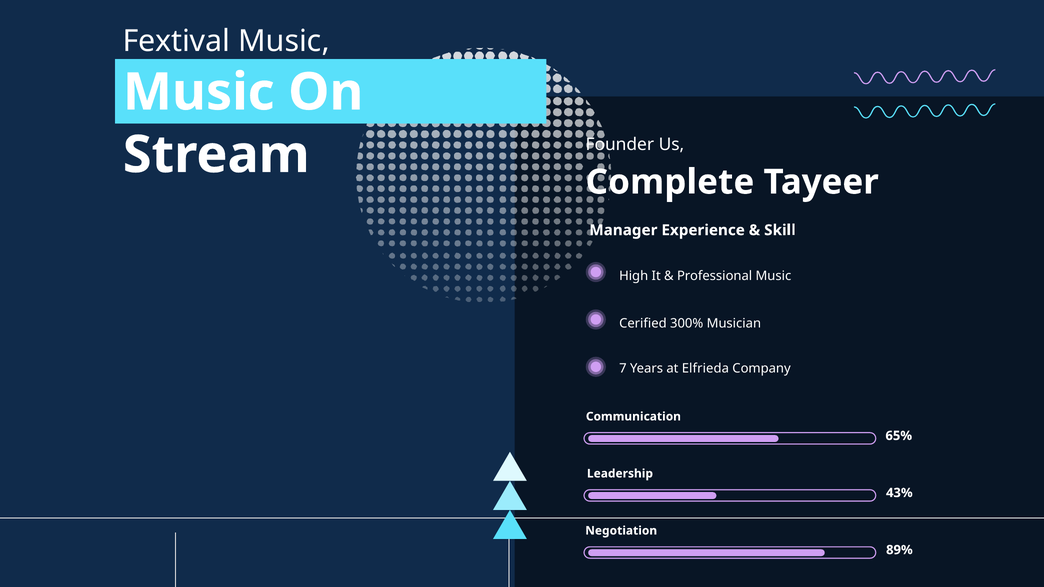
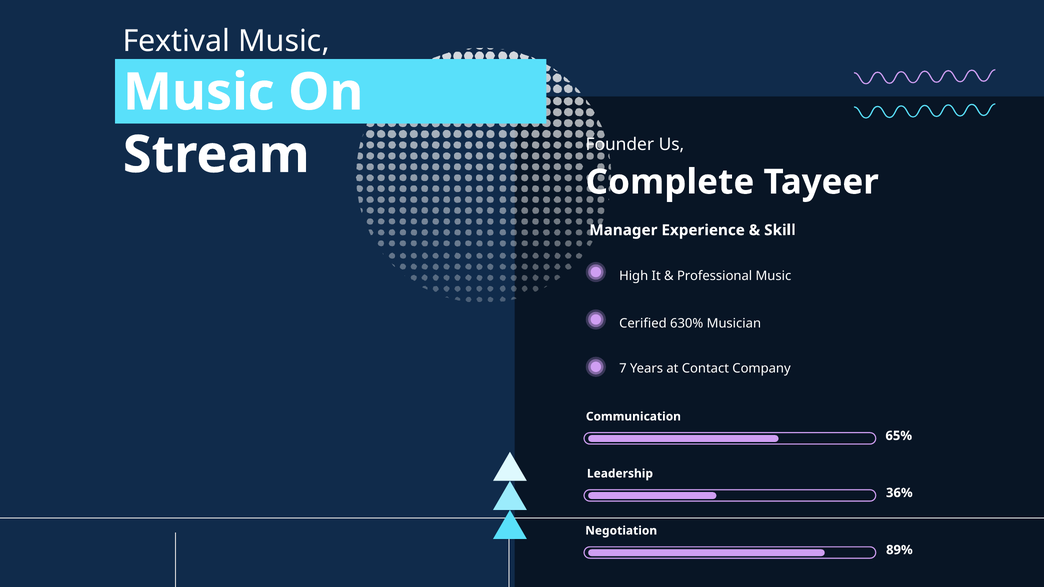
300%: 300% -> 630% (687, 324)
Elfrieda: Elfrieda -> Contact (705, 369)
43%: 43% -> 36% (899, 493)
